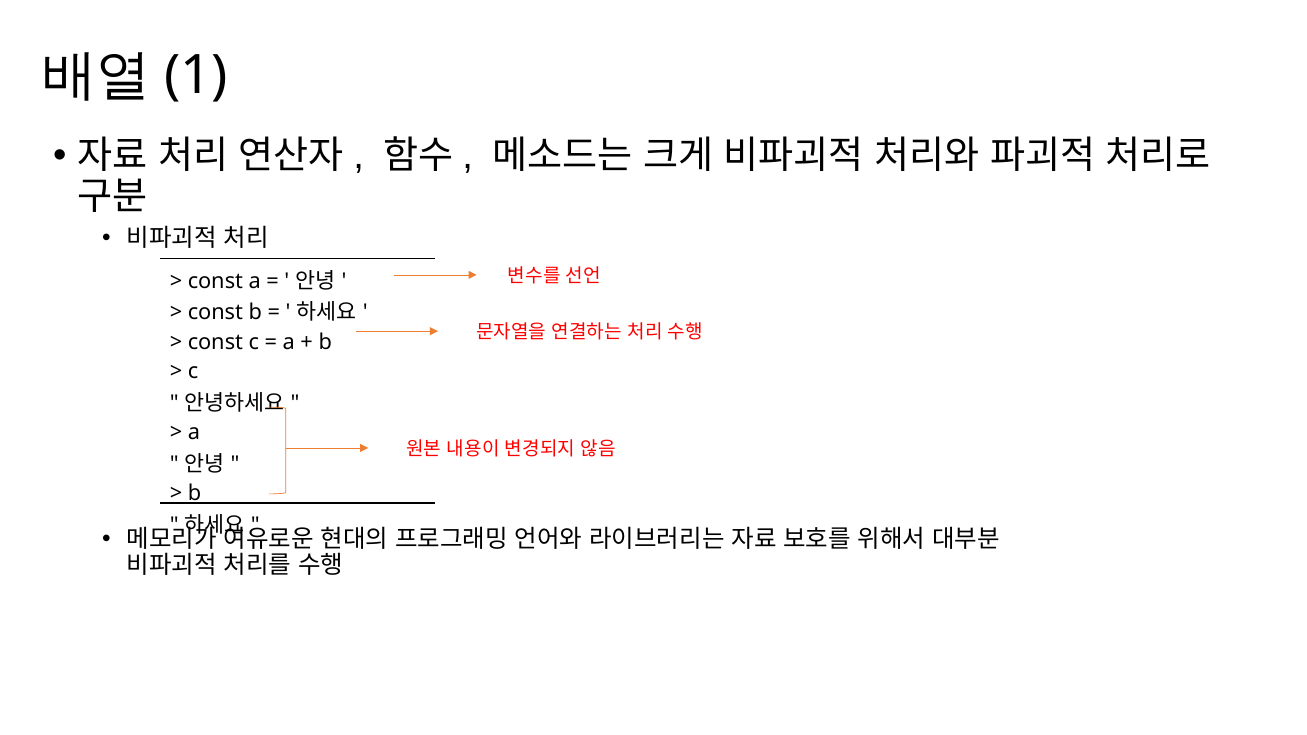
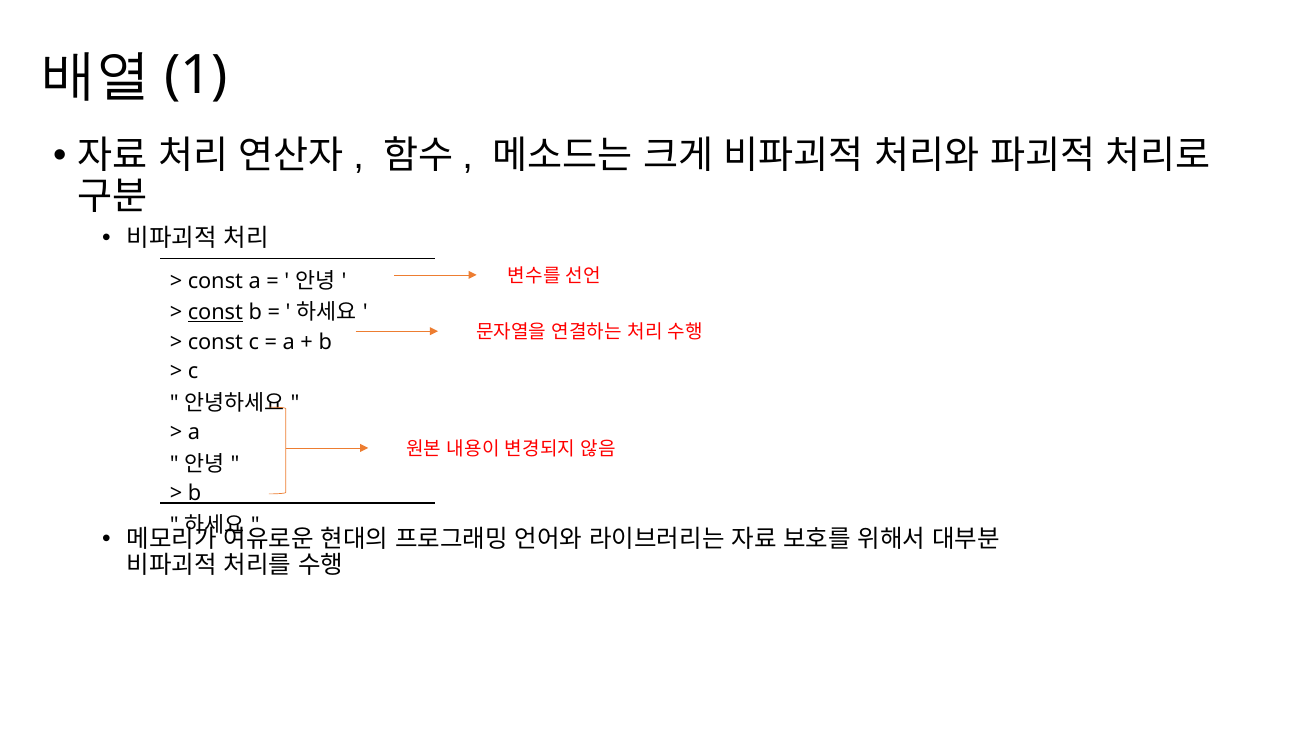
const underline: none -> present (215, 313)
